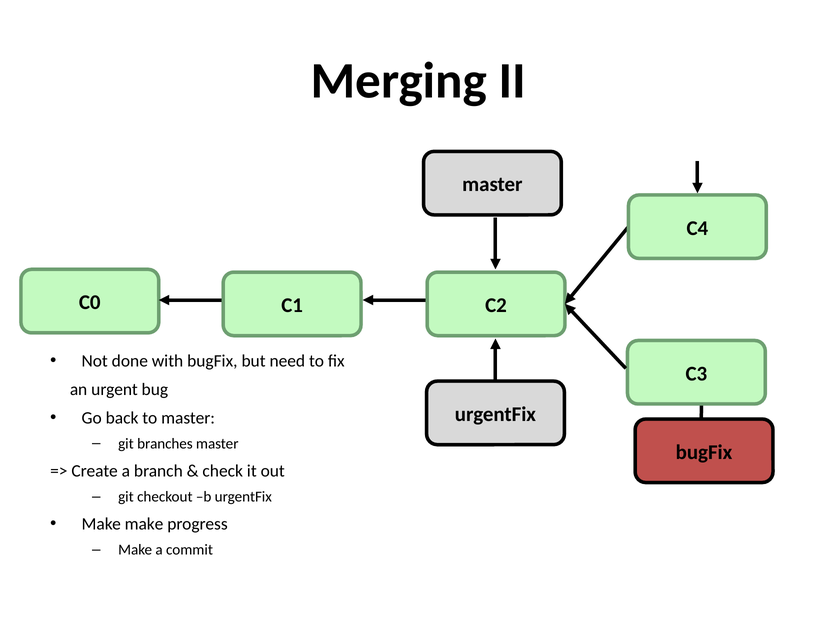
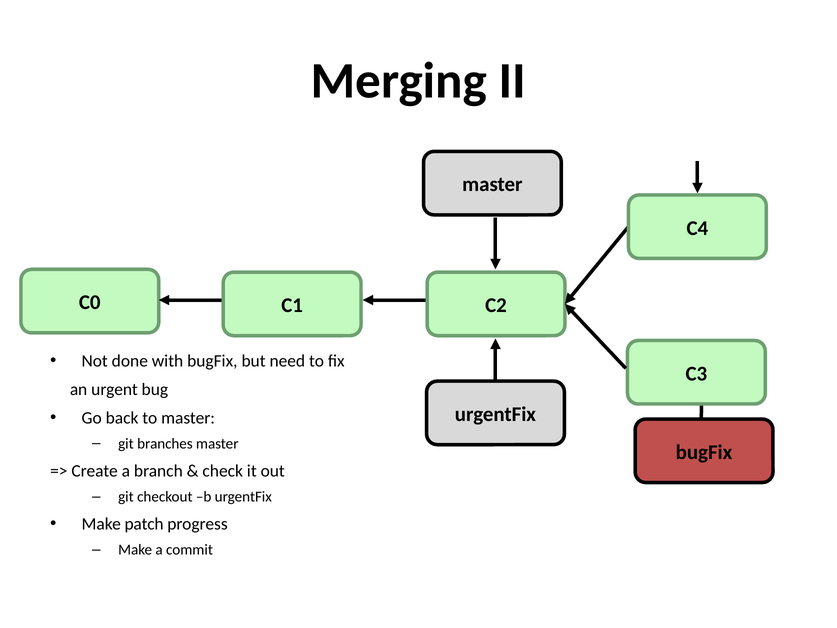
Make make: make -> patch (144, 524)
